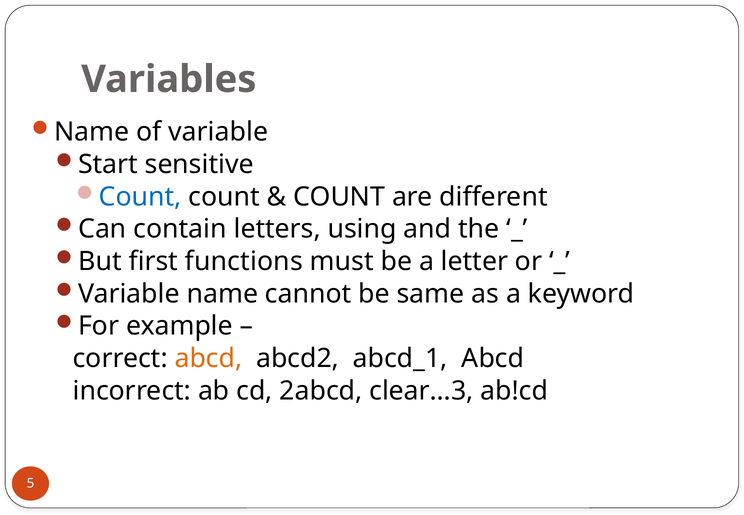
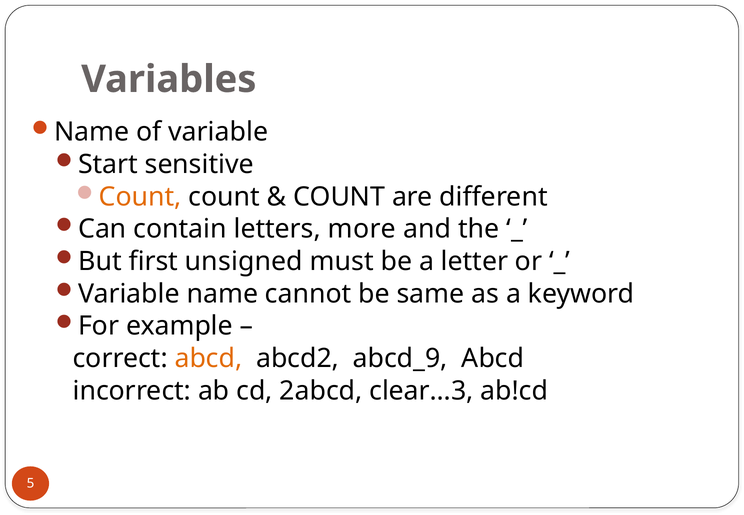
Count colour: blue -> orange (140, 197)
using: using -> more (362, 229)
functions: functions -> unsigned (244, 261)
abcd_1: abcd_1 -> abcd_9 (400, 358)
